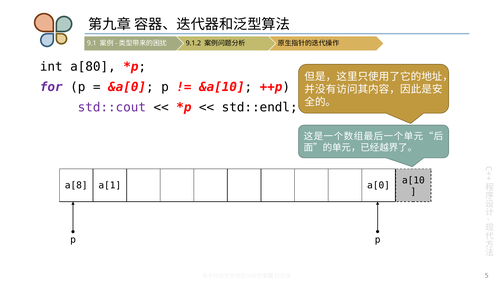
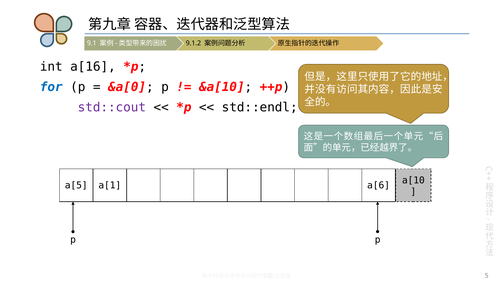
a[80: a[80 -> a[16 (93, 67)
for colour: purple -> blue (51, 87)
a[8: a[8 -> a[5 (76, 186)
a[0: a[0 -> a[6 (379, 186)
